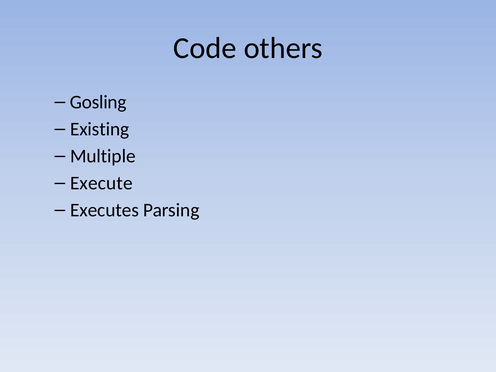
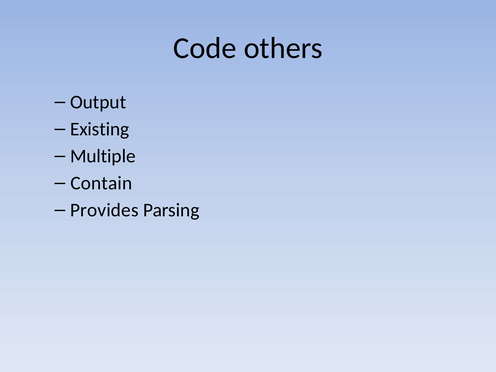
Gosling: Gosling -> Output (98, 102)
Execute: Execute -> Contain (101, 183)
Executes: Executes -> Provides (104, 210)
